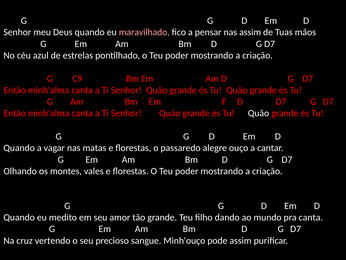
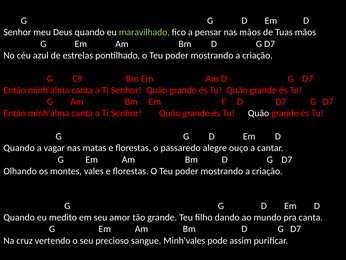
maravilhado colour: pink -> light green (144, 32)
nas assim: assim -> mãos (250, 32)
Minh'ouço: Minh'ouço -> Minh'vales (184, 240)
